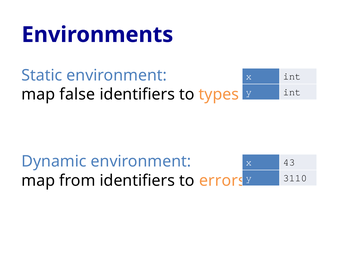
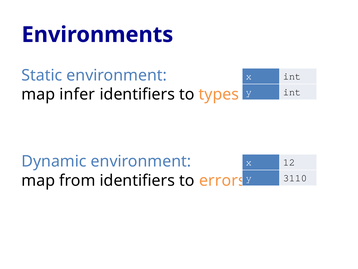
false: false -> infer (77, 94)
43: 43 -> 12 (289, 162)
